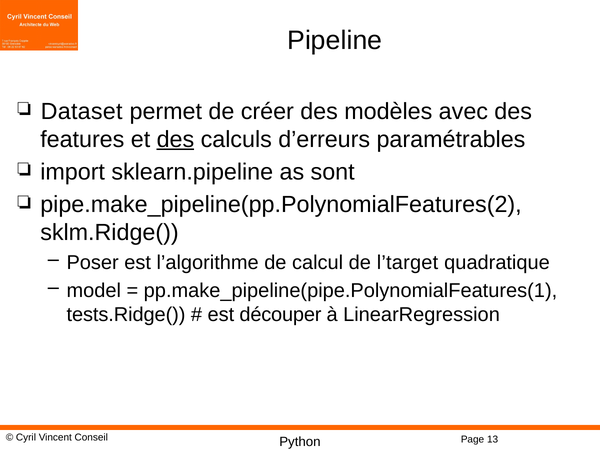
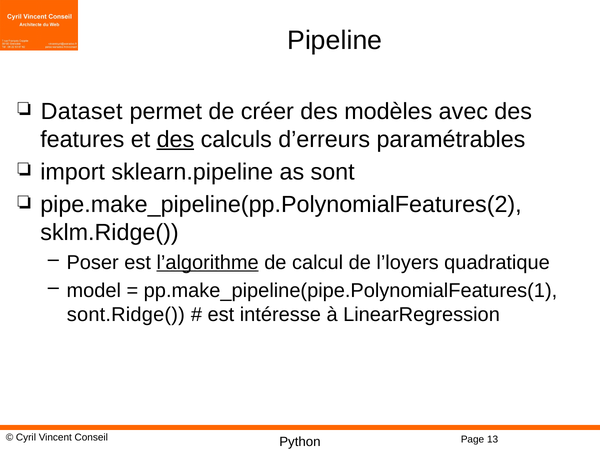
l’algorithme underline: none -> present (208, 263)
l’target: l’target -> l’loyers (408, 263)
tests.Ridge(: tests.Ridge( -> sont.Ridge( (126, 315)
découper: découper -> intéresse (280, 315)
